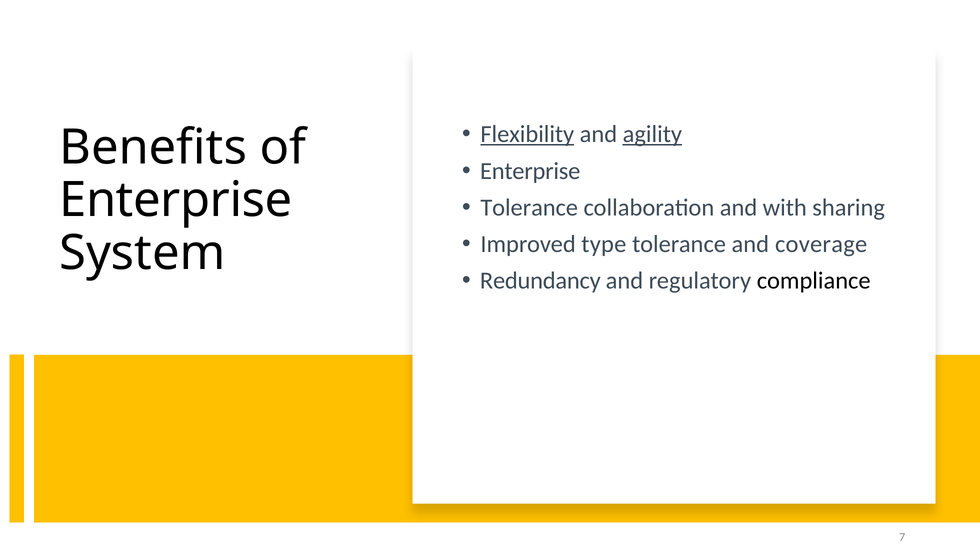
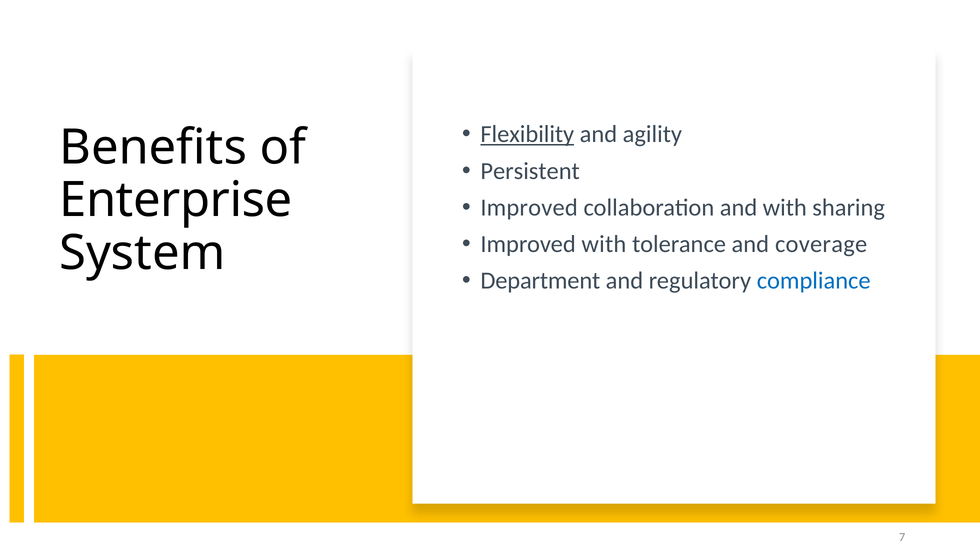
agility underline: present -> none (652, 134)
Enterprise: Enterprise -> Persistent (530, 171)
Tolerance: Tolerance -> Improved (529, 208)
Improved type: type -> with (604, 244)
Redundancy: Redundancy -> Department (540, 281)
compliance colour: black -> blue (814, 281)
